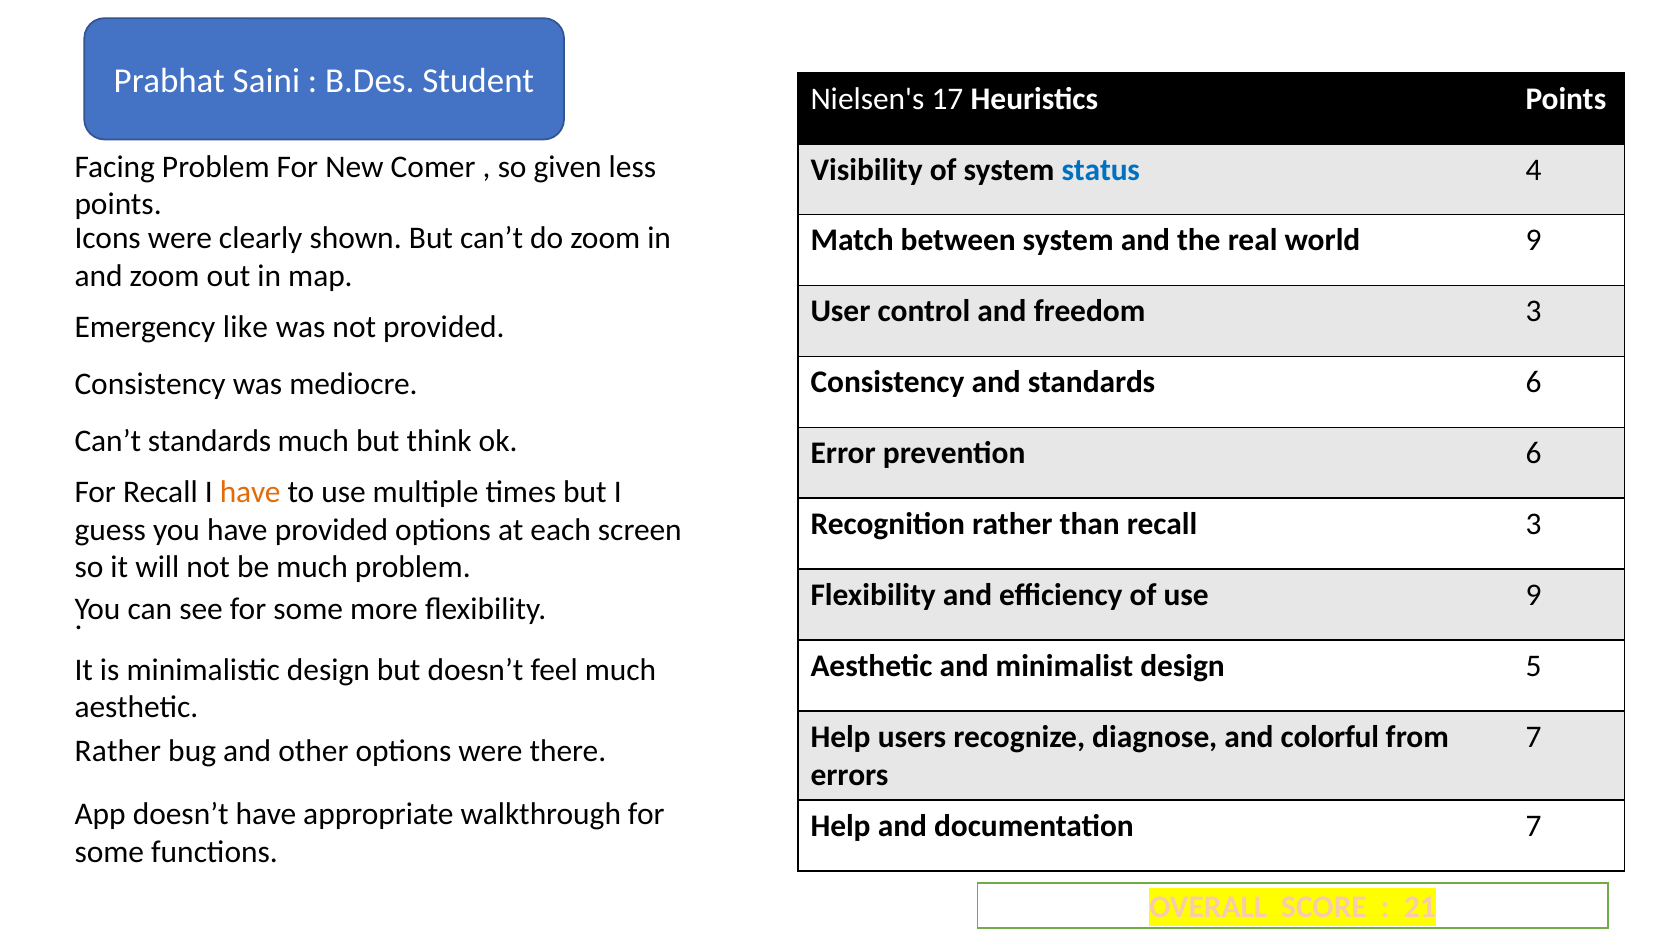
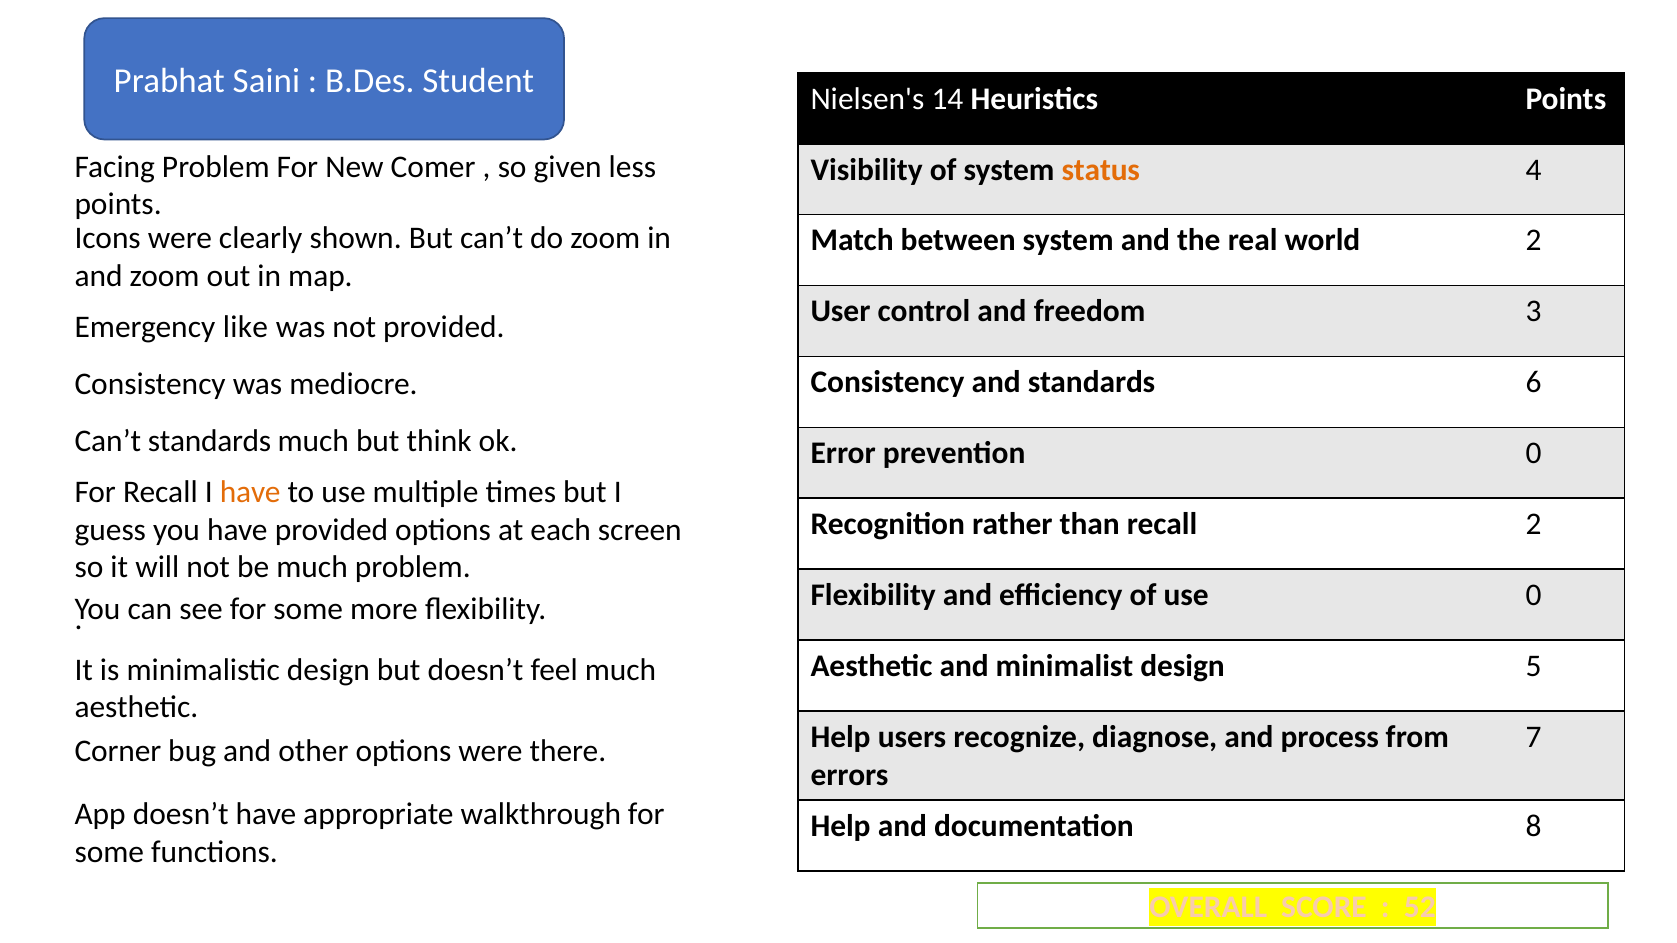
17: 17 -> 14 (947, 99)
status colour: blue -> orange (1101, 170)
world 9: 9 -> 2 (1533, 241)
prevention 6: 6 -> 0 (1533, 453)
recall 3: 3 -> 2 (1533, 524)
use 9: 9 -> 0 (1533, 595)
colorful: colorful -> process (1330, 737)
Rather: Rather -> Corner (118, 751)
documentation 7: 7 -> 8 (1533, 826)
21: 21 -> 52 (1420, 908)
